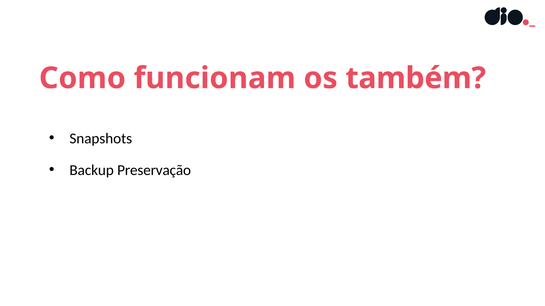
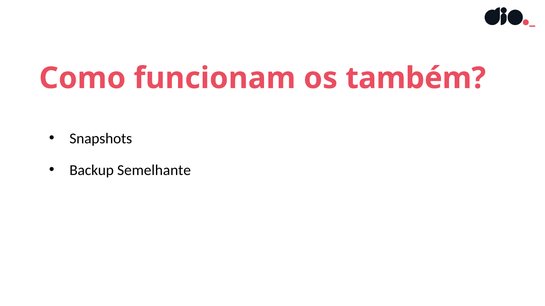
Preservação: Preservação -> Semelhante (154, 170)
